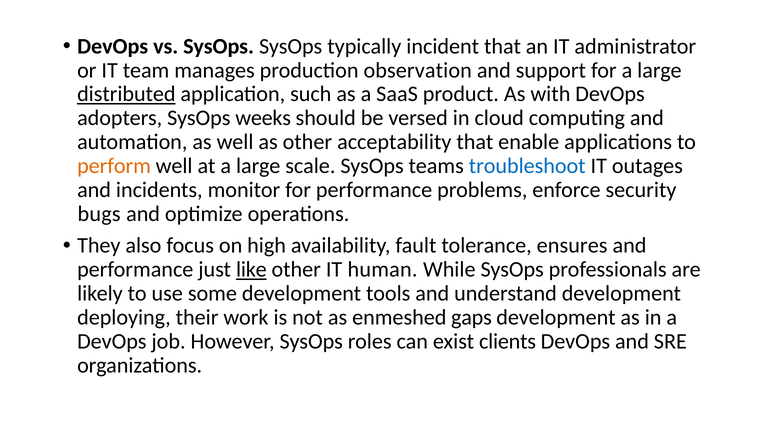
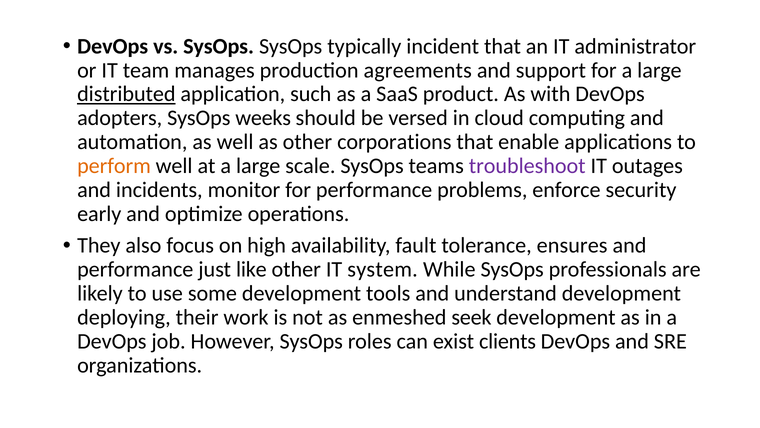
observation: observation -> agreements (418, 70)
acceptability: acceptability -> corporations (394, 142)
troubleshoot colour: blue -> purple (527, 166)
bugs: bugs -> early (99, 214)
like underline: present -> none (251, 269)
human: human -> system (383, 269)
gaps: gaps -> seek (471, 317)
